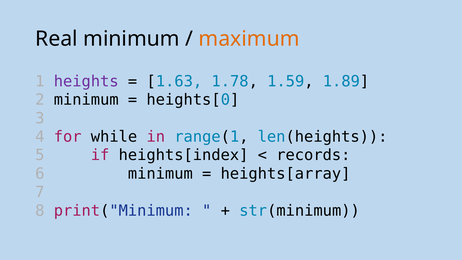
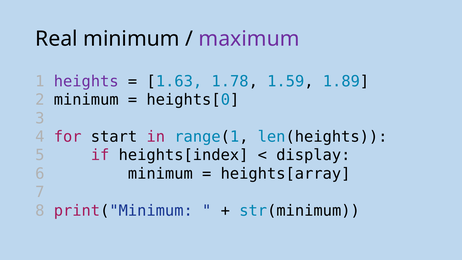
maximum colour: orange -> purple (249, 39)
while: while -> start (114, 137)
records: records -> display (313, 155)
